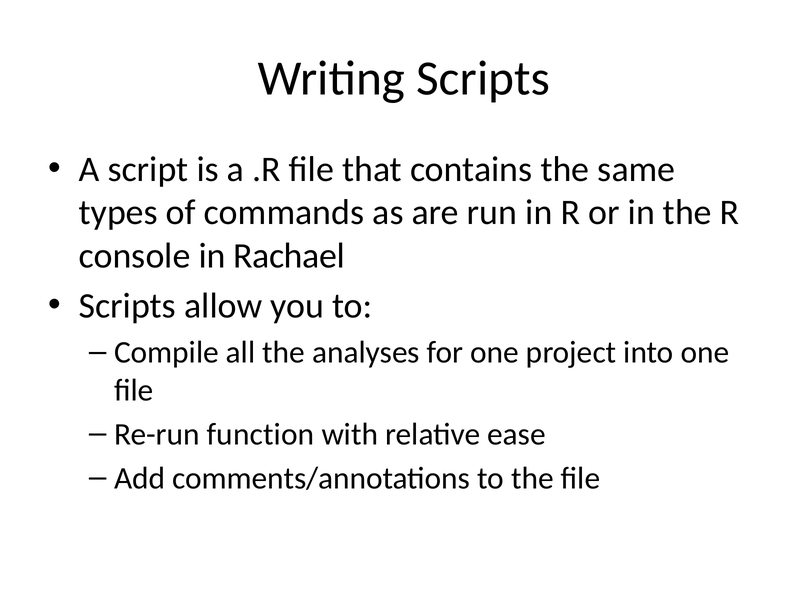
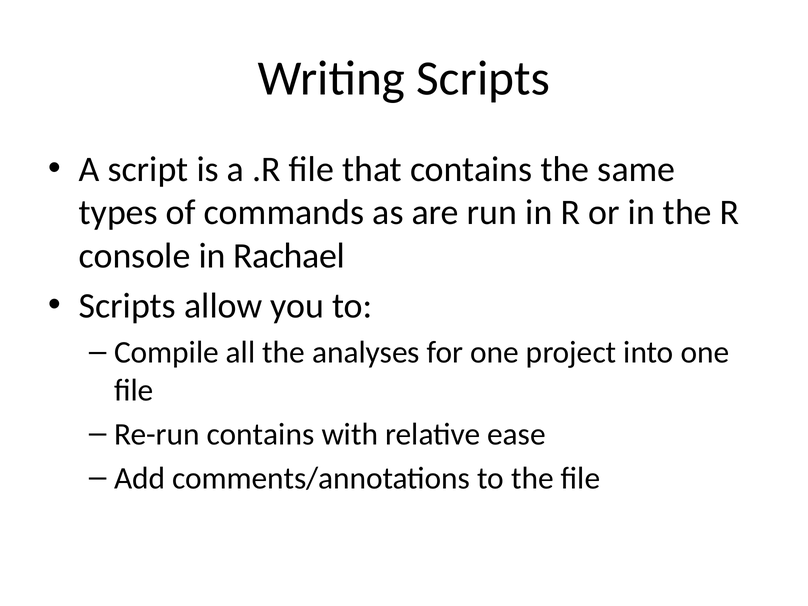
Re-run function: function -> contains (261, 434)
